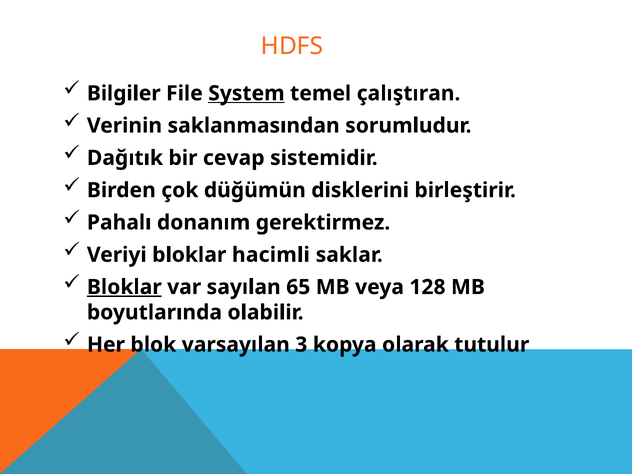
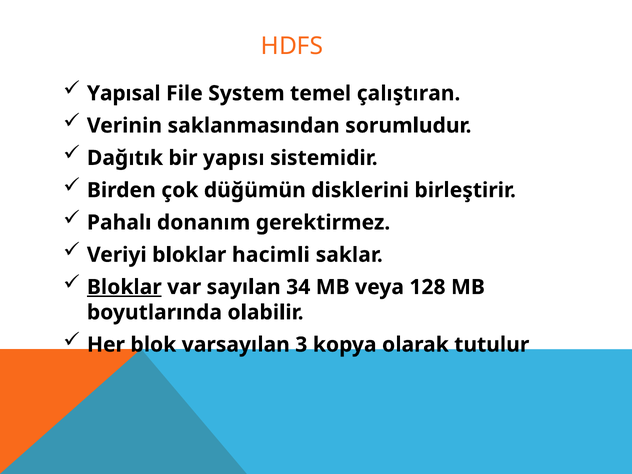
Bilgiler: Bilgiler -> Yapısal (124, 93)
System underline: present -> none (246, 93)
cevap: cevap -> yapısı (234, 158)
65: 65 -> 34 (298, 287)
